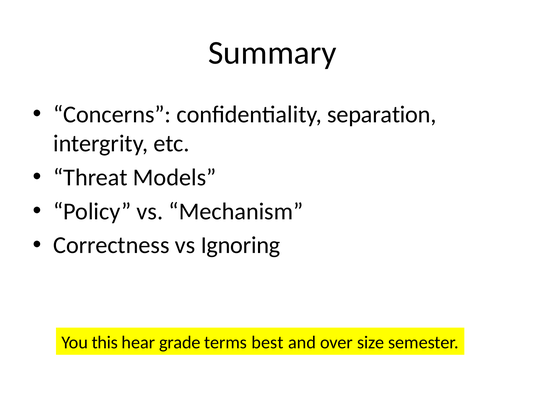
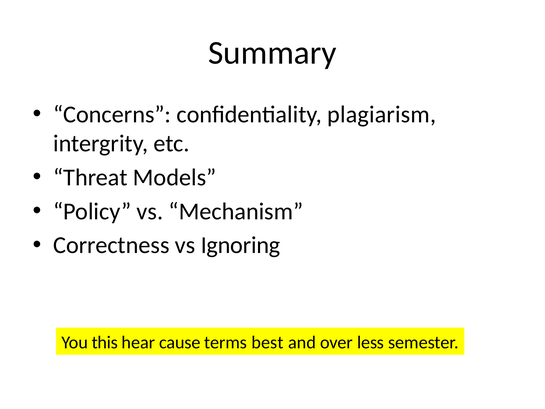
separation: separation -> plagiarism (382, 114)
grade: grade -> cause (180, 342)
size: size -> less (371, 342)
